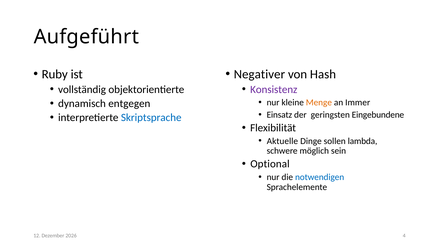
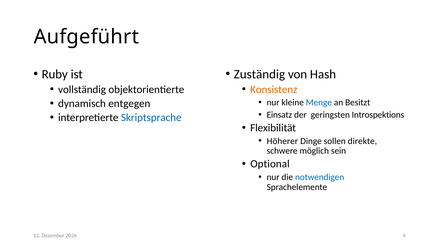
Negativer: Negativer -> Zuständig (259, 74)
Konsistenz colour: purple -> orange (274, 89)
Menge colour: orange -> blue (319, 103)
Immer: Immer -> Besitzt (358, 103)
Eingebundene: Eingebundene -> Introspektions (378, 115)
Aktuelle: Aktuelle -> Höherer (282, 141)
lambda: lambda -> direkte (362, 141)
